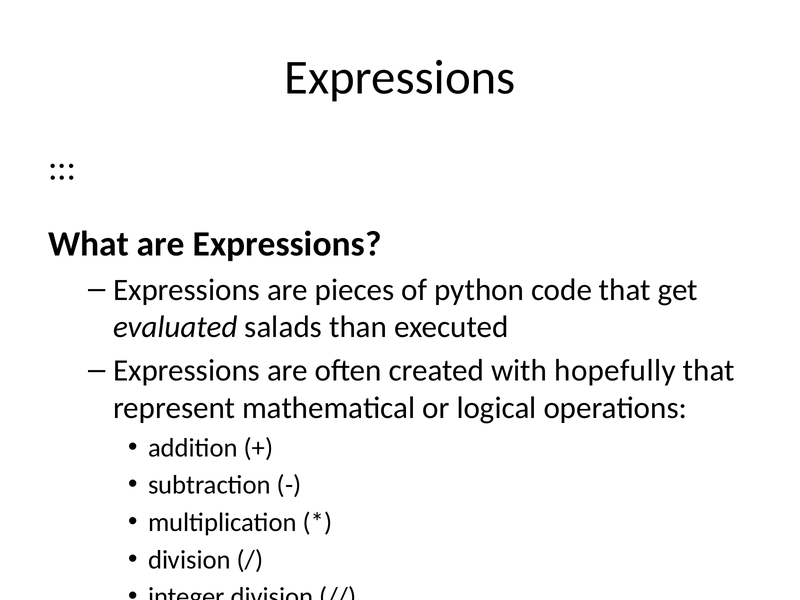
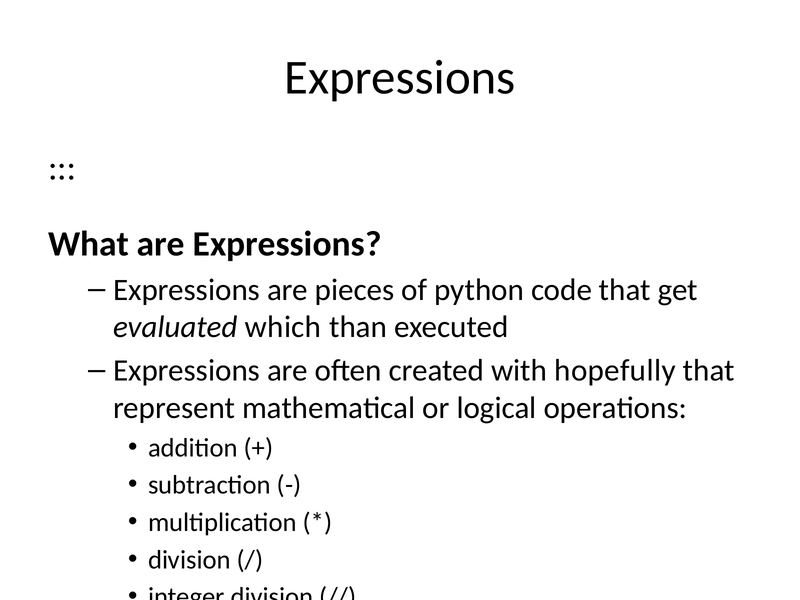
salads: salads -> which (283, 327)
